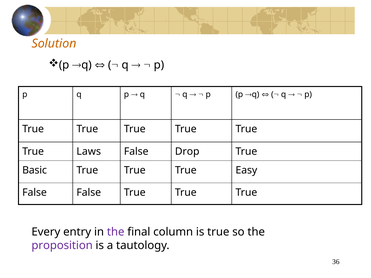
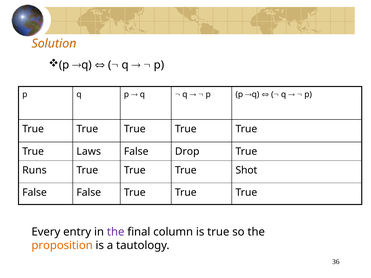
Basic: Basic -> Runs (34, 170)
Easy: Easy -> Shot (246, 170)
proposition colour: purple -> orange (62, 246)
